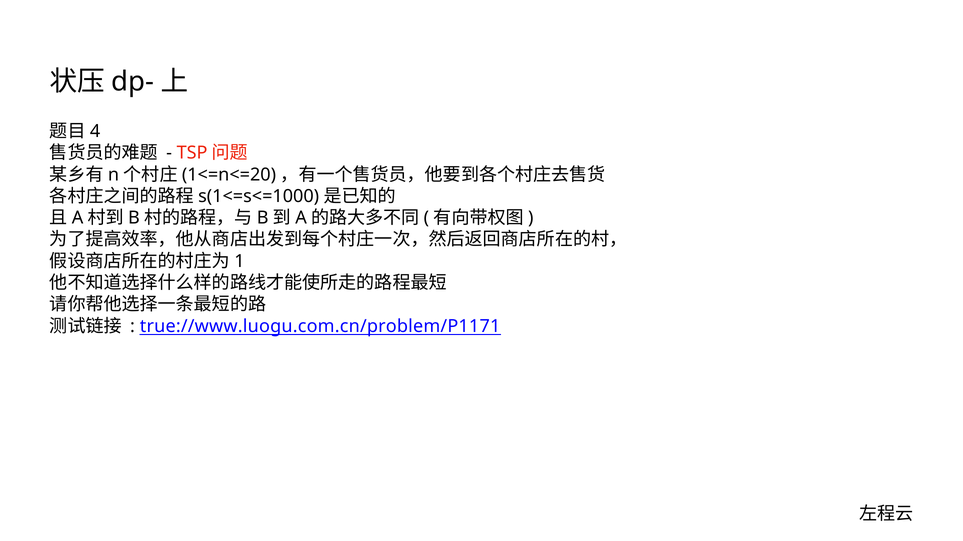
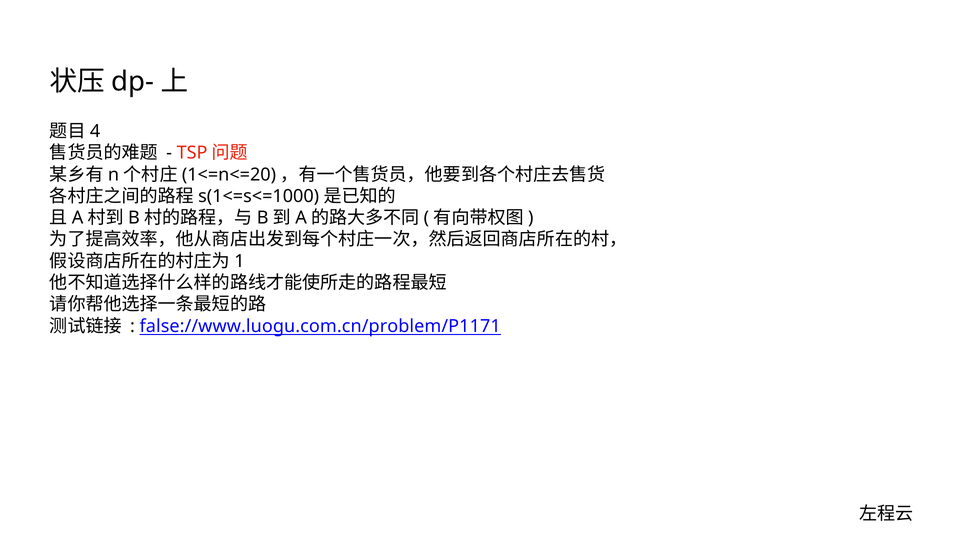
true://www.luogu.com.cn/problem/P1171: true://www.luogu.com.cn/problem/P1171 -> false://www.luogu.com.cn/problem/P1171 (320, 327)
